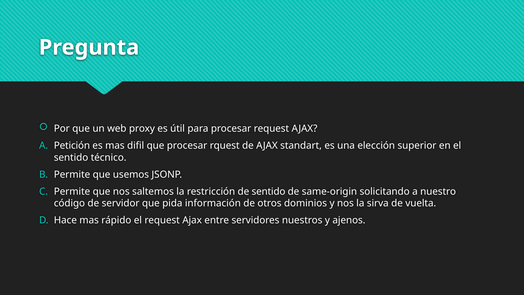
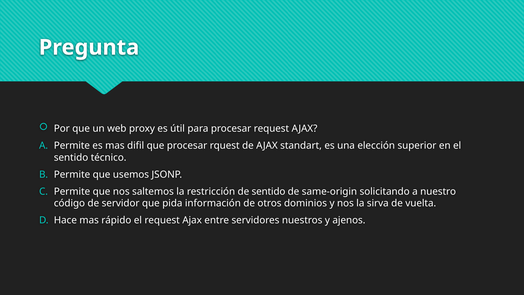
A Petición: Petición -> Permite (72, 146)
